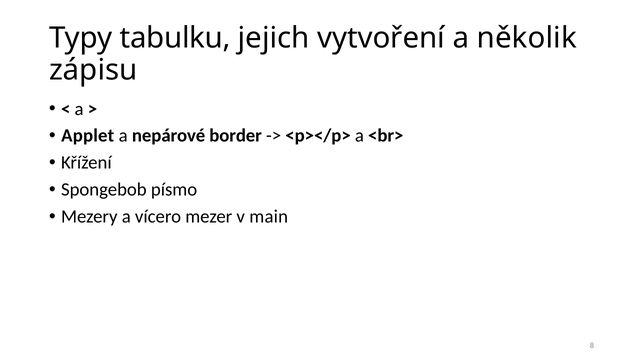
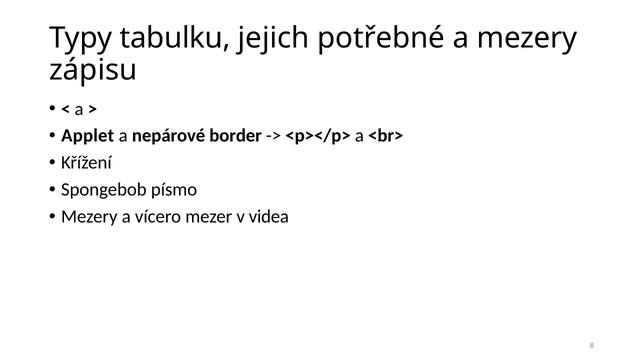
vytvoření: vytvoření -> potřebné (381, 38)
a několik: několik -> mezery (527, 38)
main: main -> videa (269, 217)
